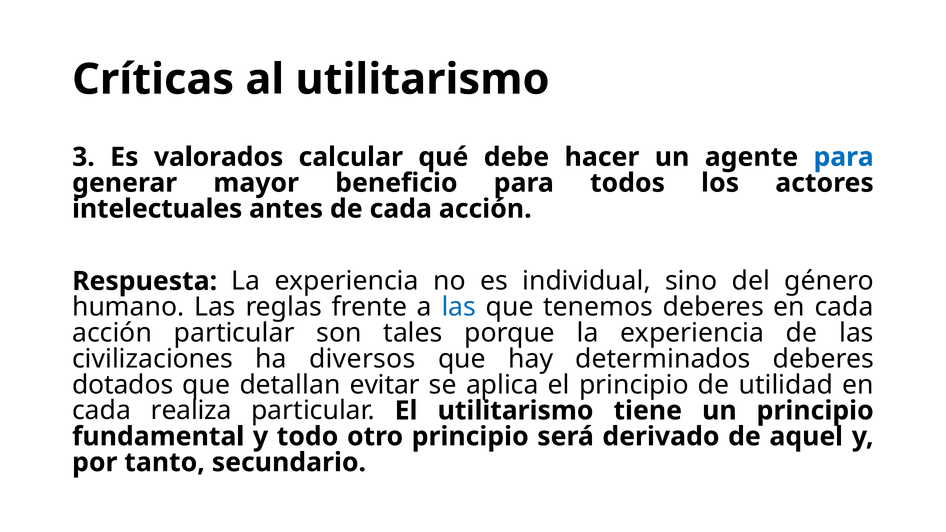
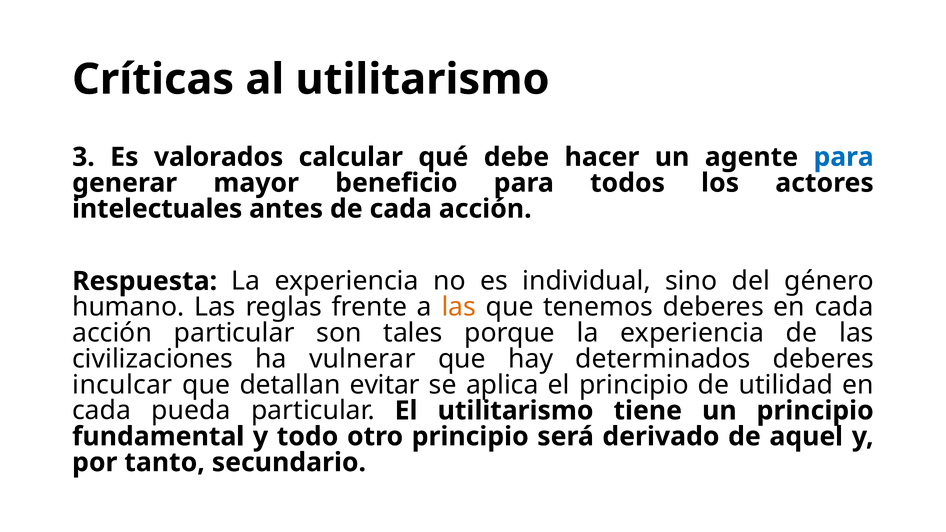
las colour: blue -> orange (459, 307)
diversos: diversos -> vulnerar (362, 359)
dotados: dotados -> inculcar (122, 385)
realiza: realiza -> pueda (191, 411)
